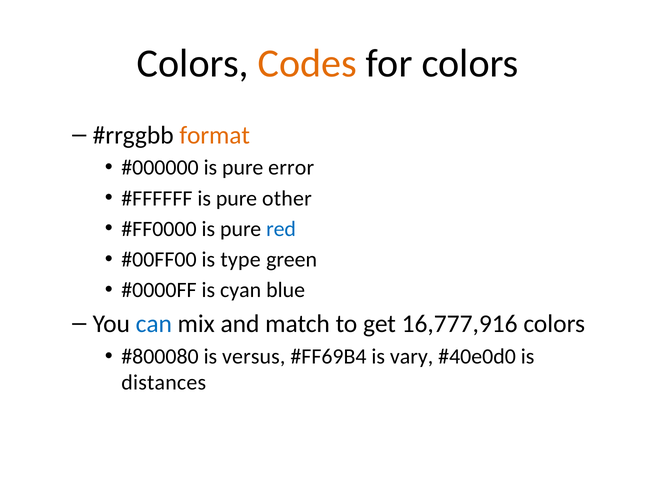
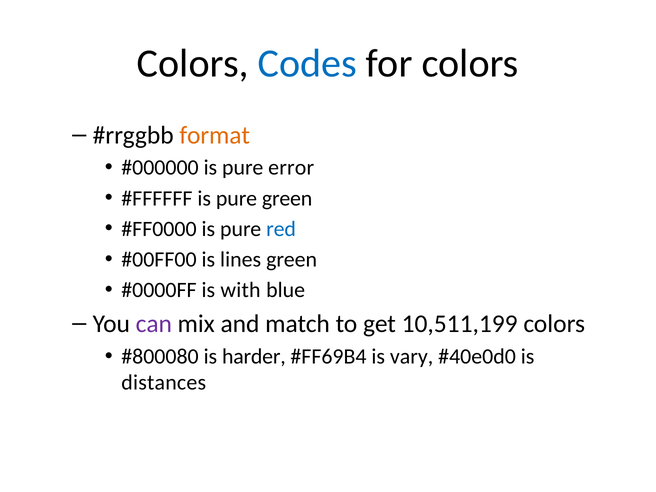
Codes colour: orange -> blue (307, 64)
pure other: other -> green (287, 198)
type: type -> lines (241, 260)
cyan: cyan -> with (241, 290)
can colour: blue -> purple (154, 324)
16,777,916: 16,777,916 -> 10,511,199 (460, 324)
versus: versus -> harder (254, 356)
